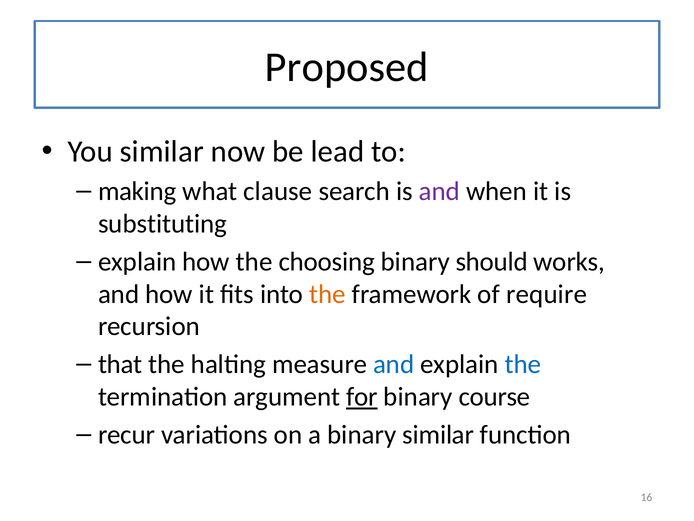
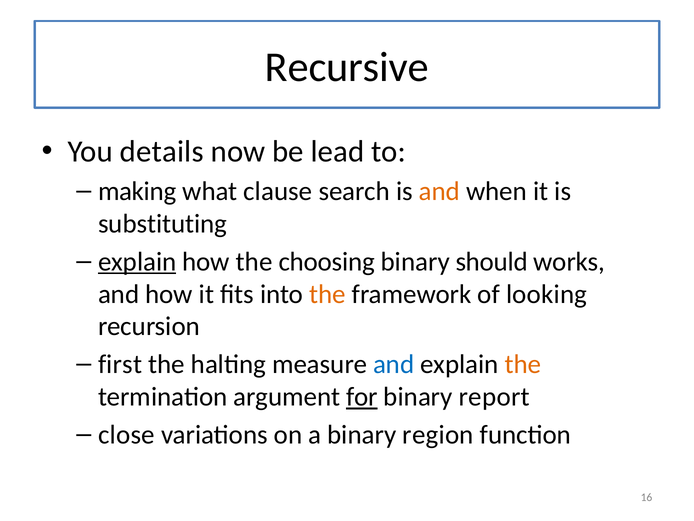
Proposed: Proposed -> Recursive (347, 67)
You similar: similar -> details (162, 151)
and colour: purple -> orange (439, 191)
explain underline: none -> present (137, 261)
require: require -> looking (547, 294)
that: that -> first (120, 364)
the colour: blue -> orange (523, 364)
course: course -> report (494, 396)
recur: recur -> close (126, 434)
binary similar: similar -> region (438, 434)
